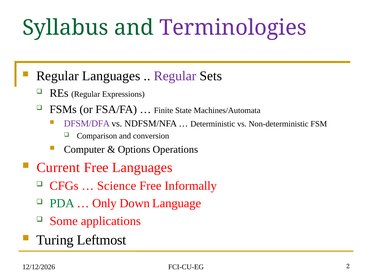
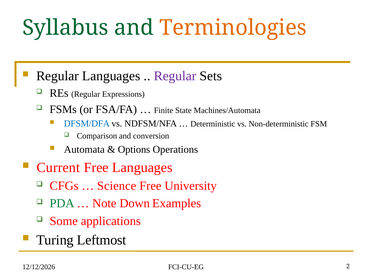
Terminologies colour: purple -> orange (233, 28)
DFSM/DFA colour: purple -> blue (87, 124)
Computer: Computer -> Automata (84, 149)
Informally: Informally -> University (191, 186)
Only: Only -> Note (104, 203)
Language: Language -> Examples (177, 203)
